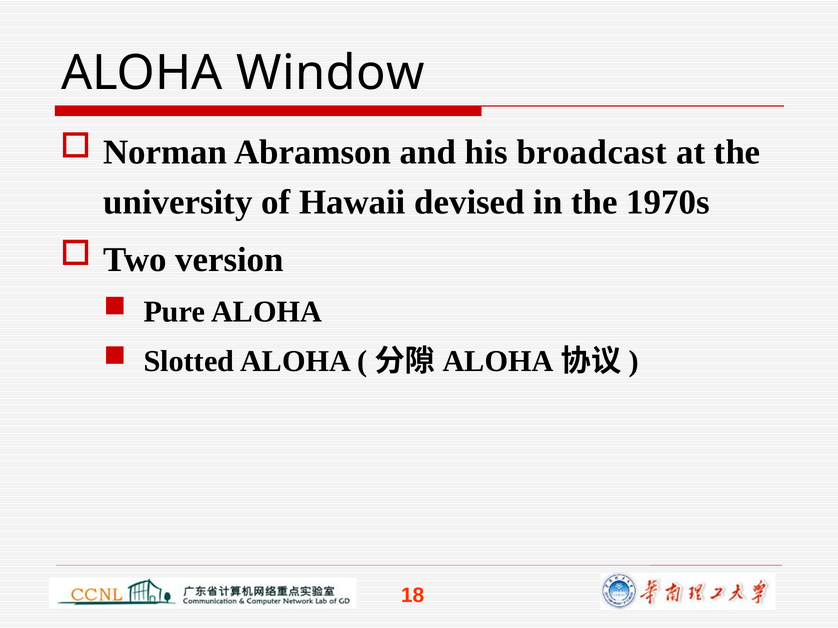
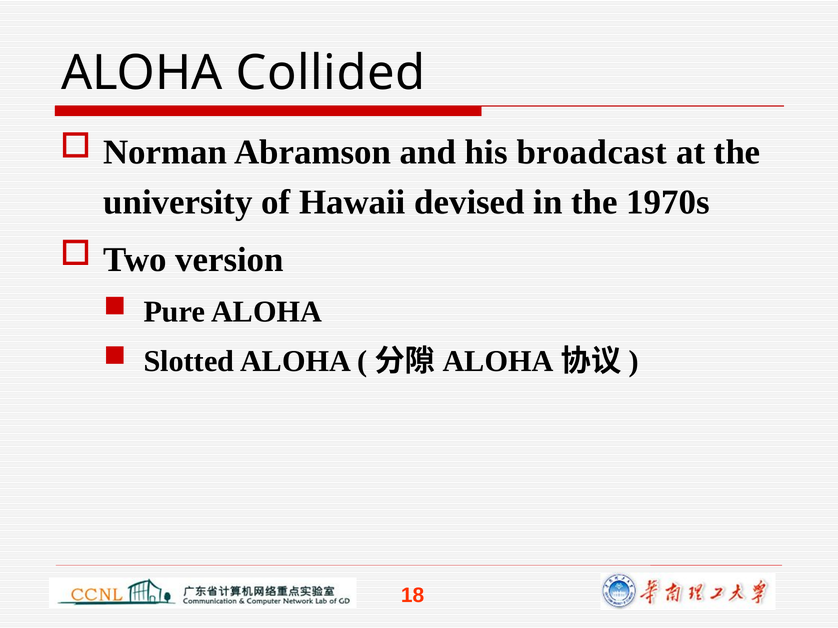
Window: Window -> Collided (331, 73)
